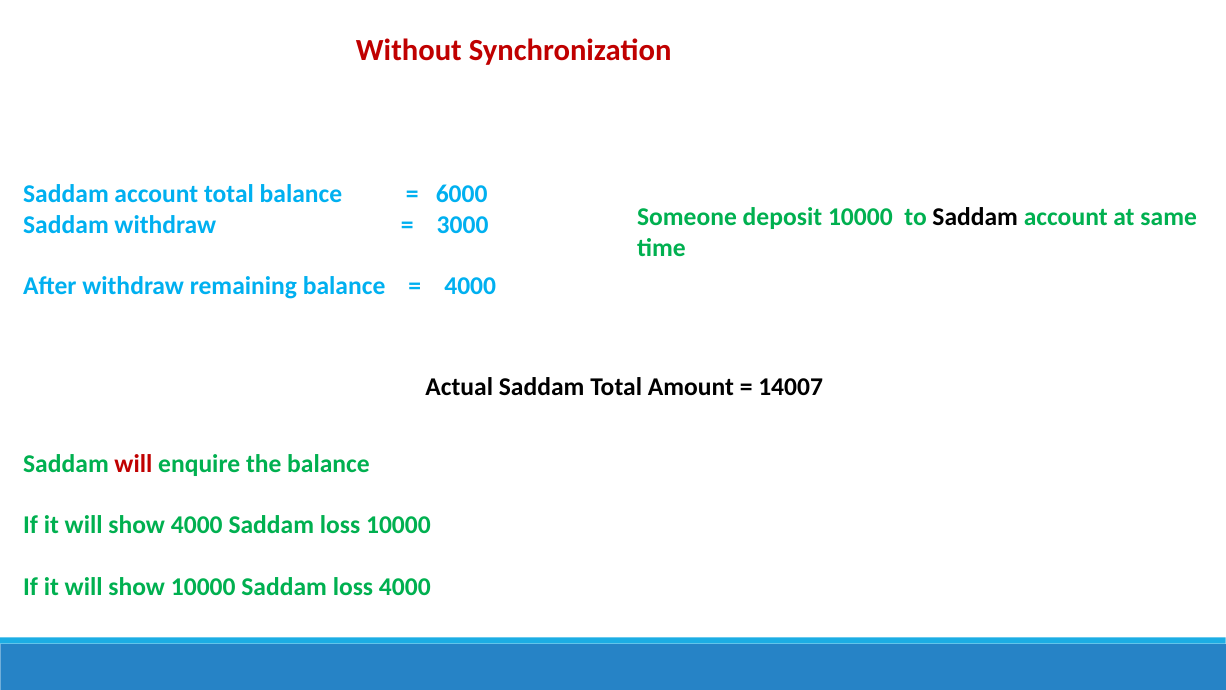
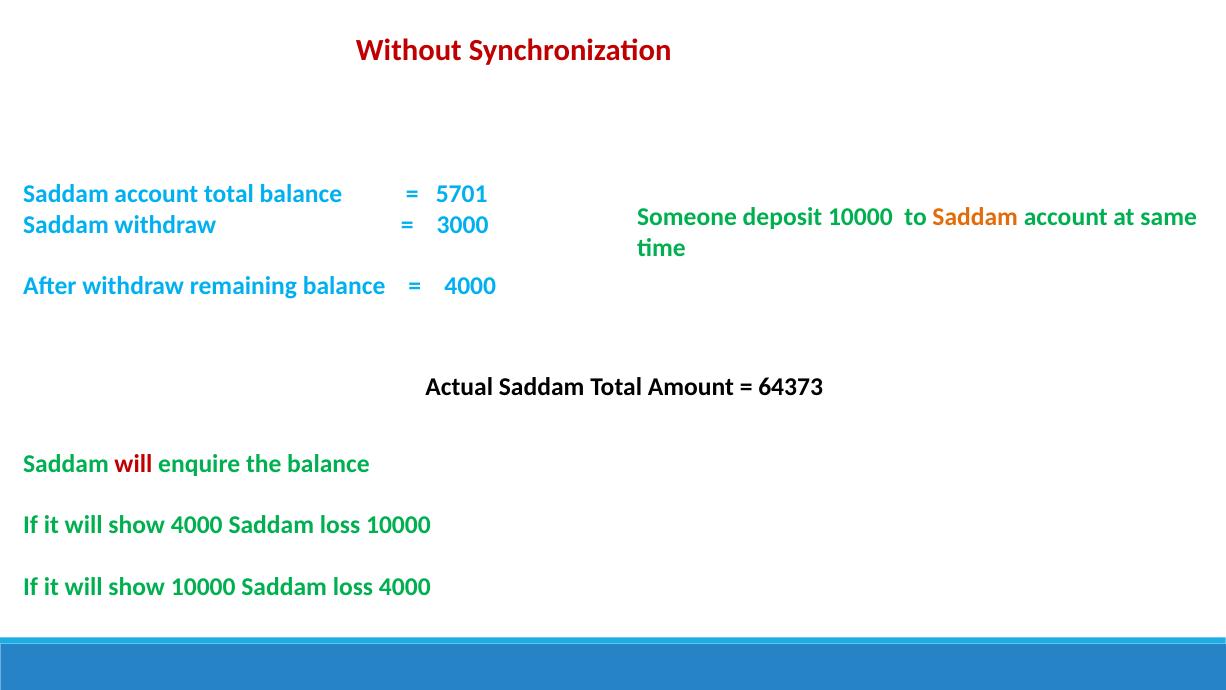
6000: 6000 -> 5701 (462, 194)
Saddam colour: black -> orange (975, 217)
14007: 14007 -> 64373 (791, 387)
